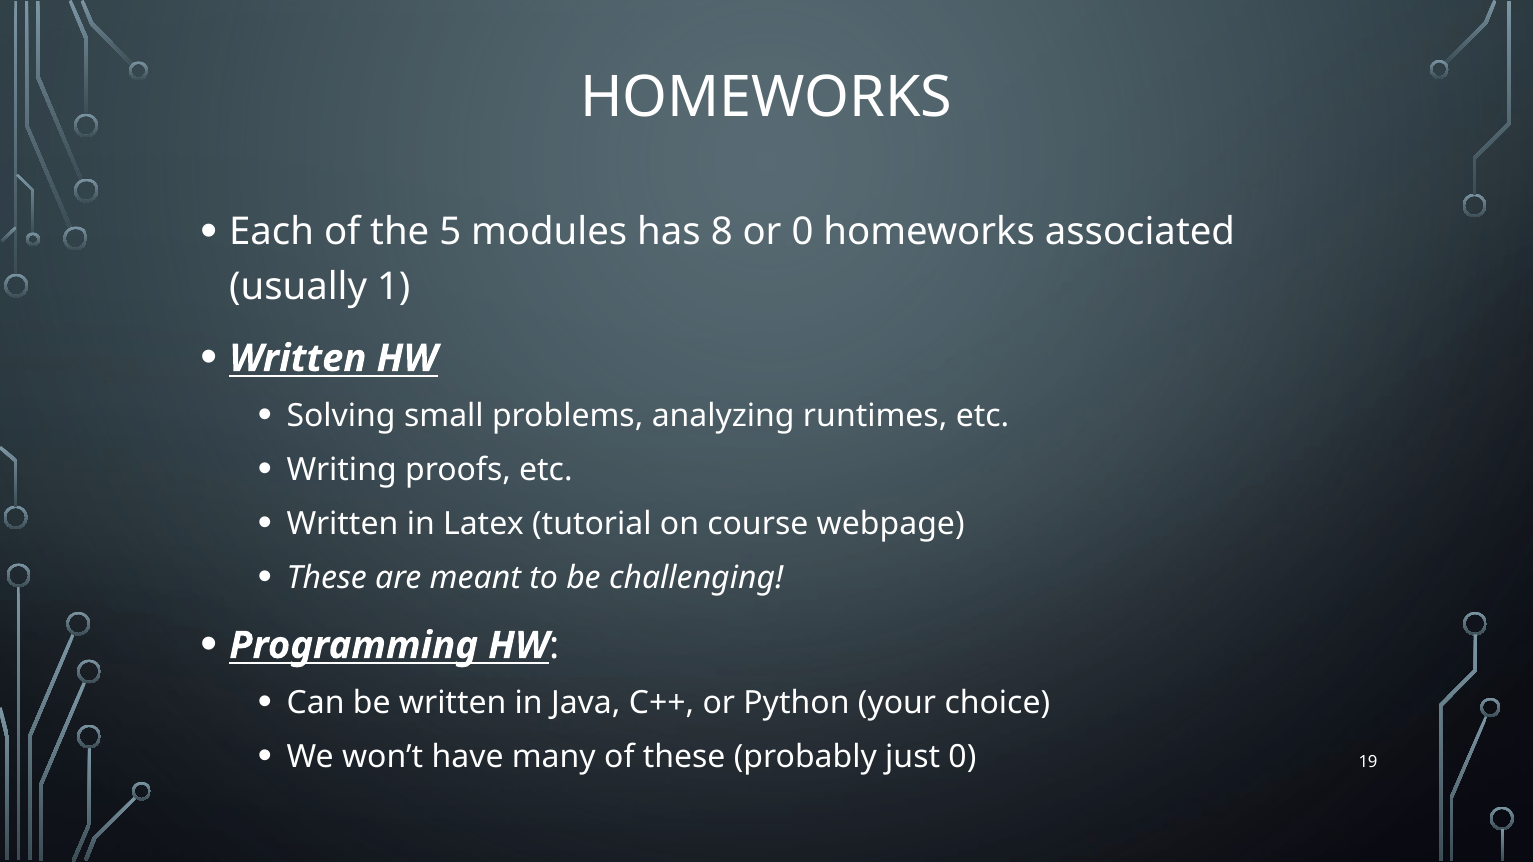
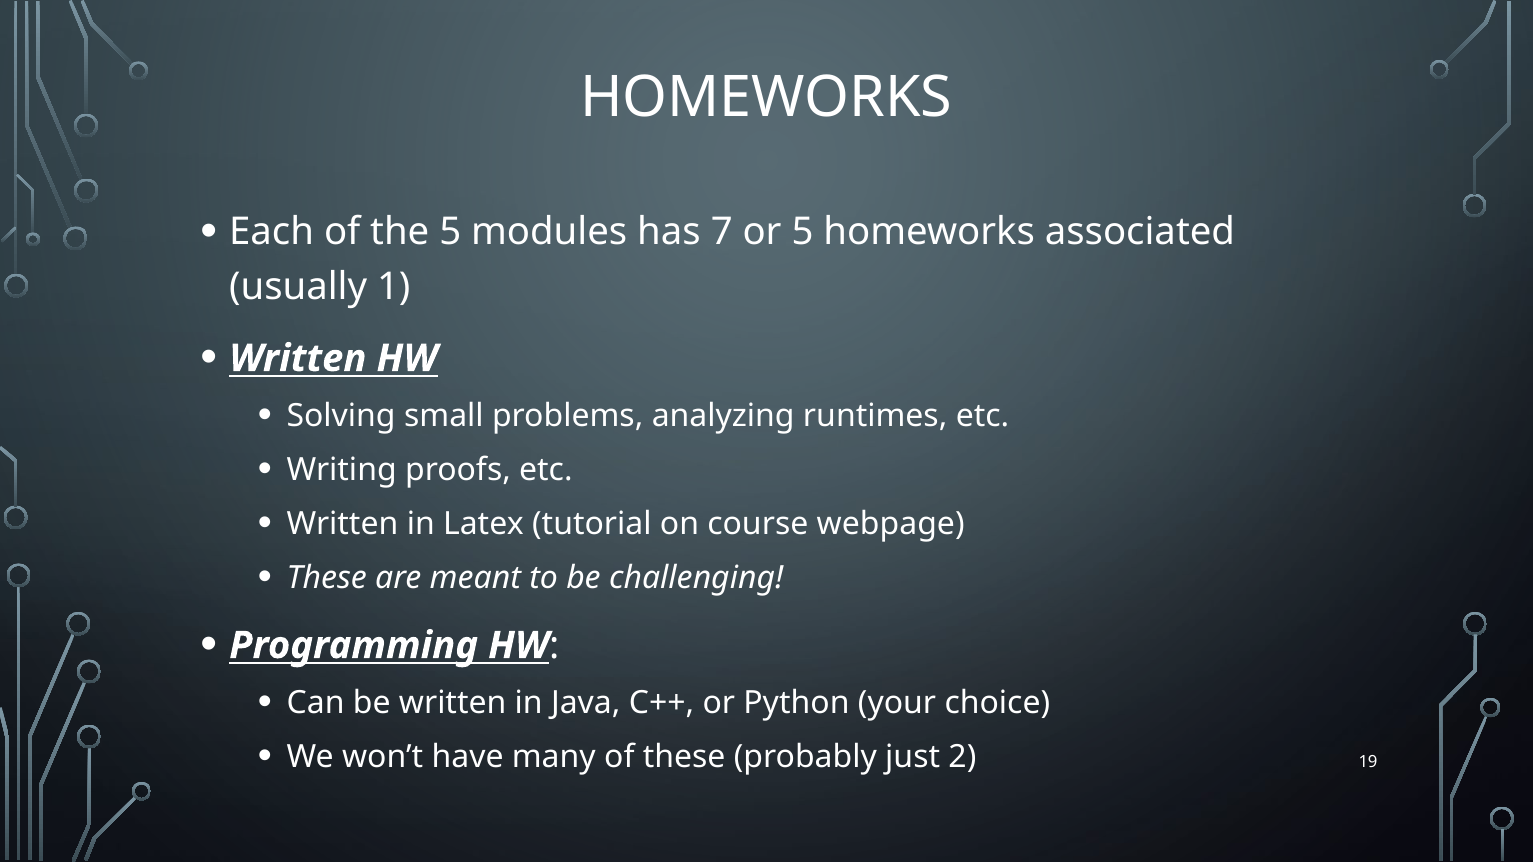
8: 8 -> 7 (722, 232)
or 0: 0 -> 5 (803, 232)
just 0: 0 -> 2 (962, 757)
